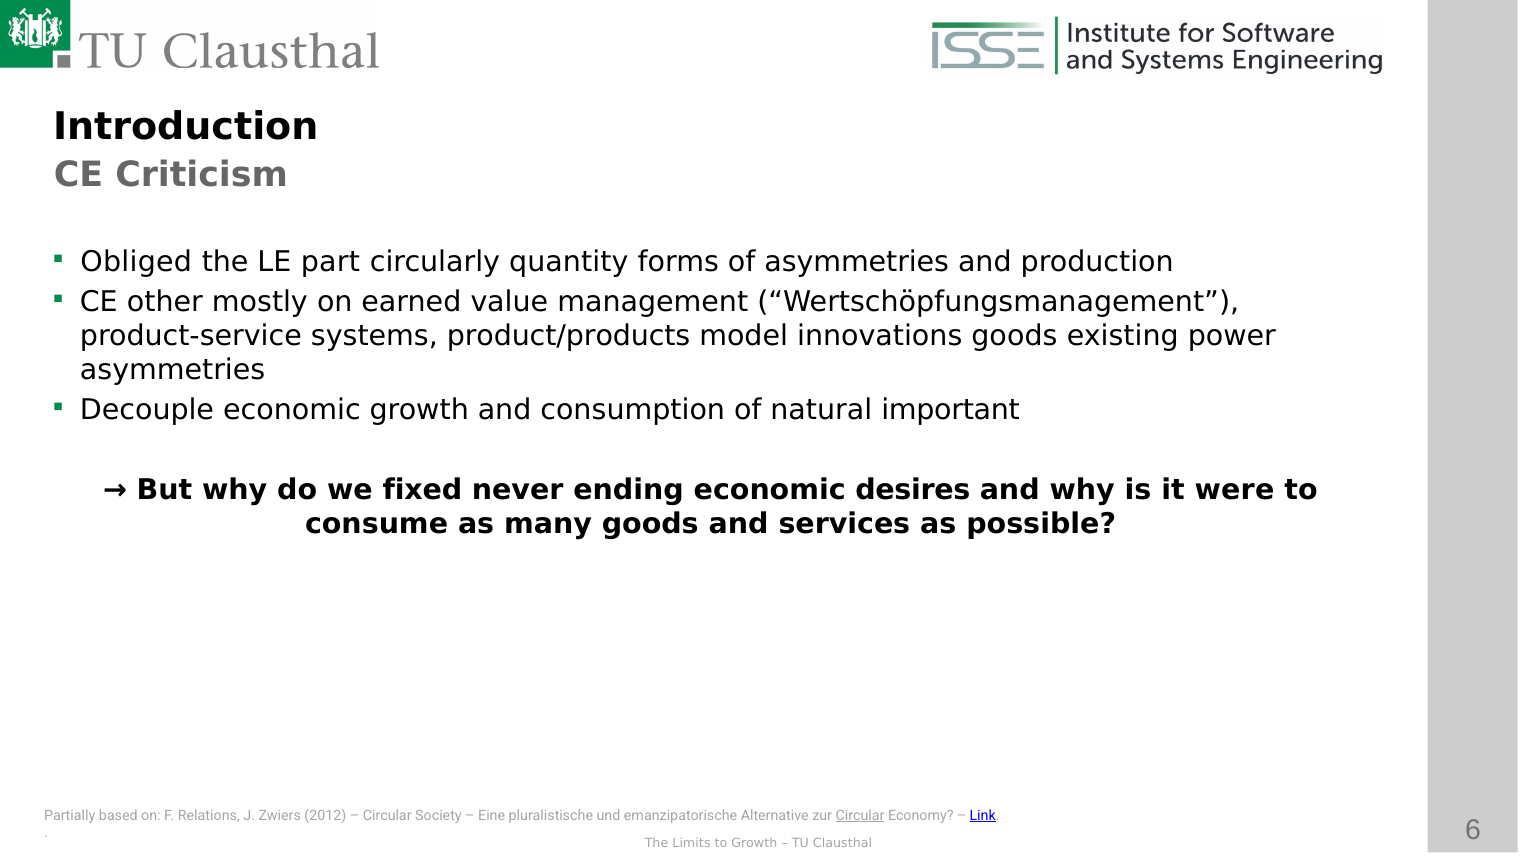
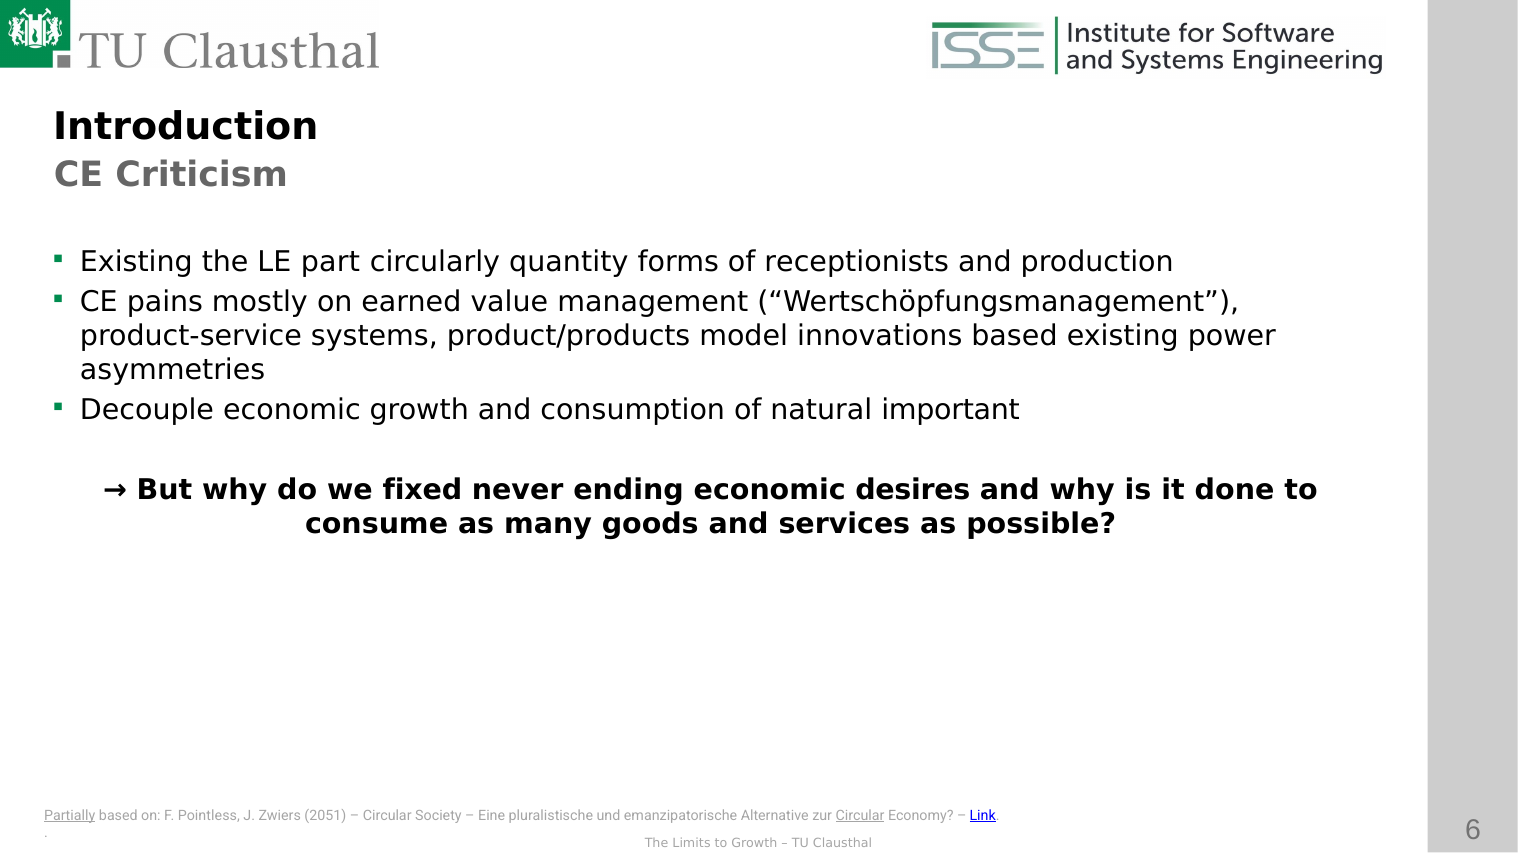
Obliged: Obliged -> Existing (136, 262)
of asymmetries: asymmetries -> receptionists (857, 262)
other: other -> pains (165, 302)
innovations goods: goods -> based (1014, 336)
were: were -> done (1235, 490)
Partially underline: none -> present (70, 815)
F Relations: Relations -> Pointless (209, 815)
2012: 2012 -> 2051 (325, 815)
